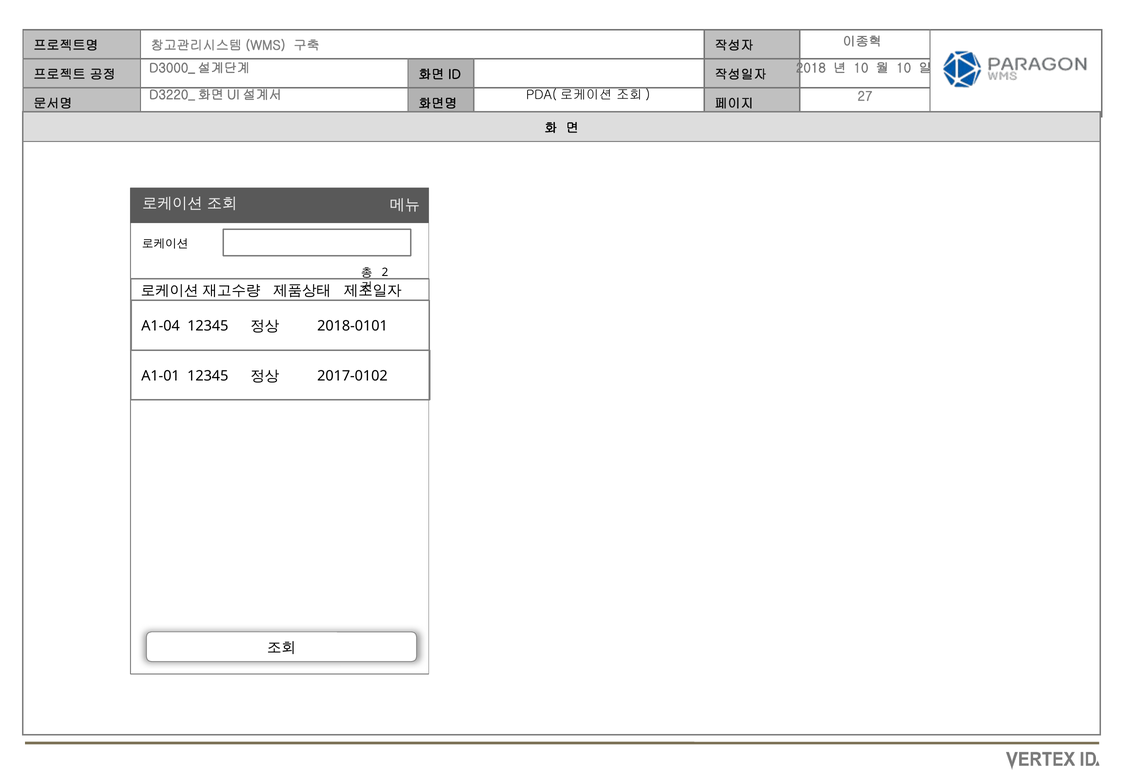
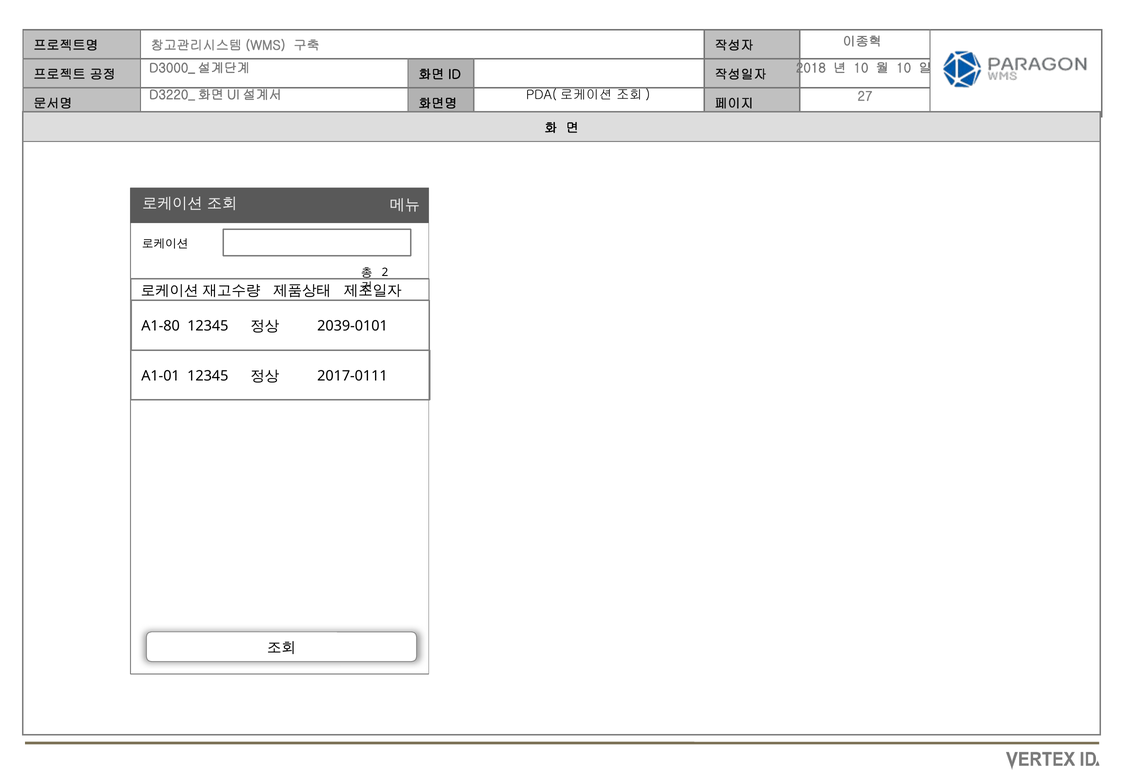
A1-04: A1-04 -> A1-80 (161, 326)
2018-0101: 2018-0101 -> 2039-0101 (352, 326)
2017-0102: 2017-0102 -> 2017-0111 (352, 376)
